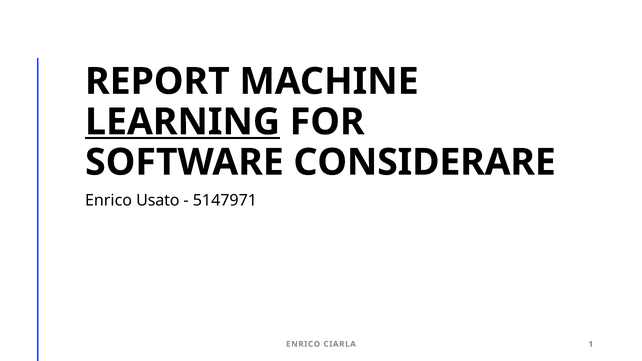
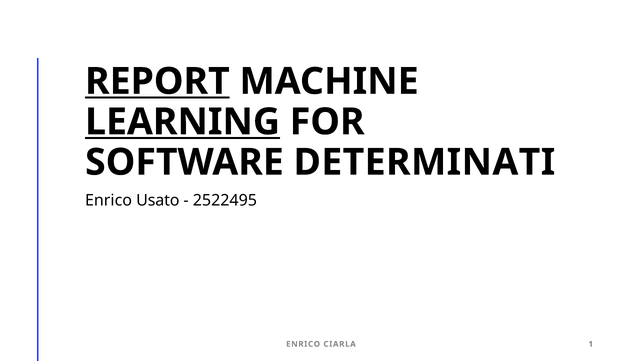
REPORT underline: none -> present (157, 81)
CONSIDERARE: CONSIDERARE -> DETERMINATI (424, 162)
5147971: 5147971 -> 2522495 (225, 201)
